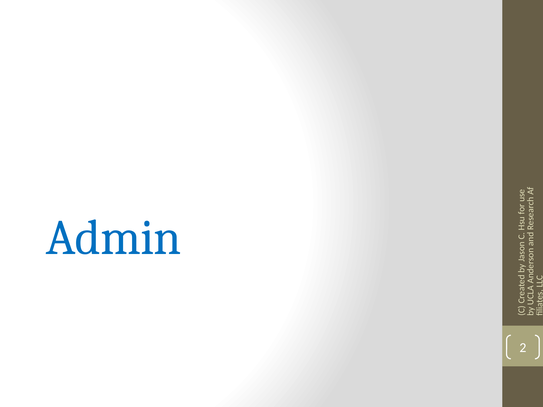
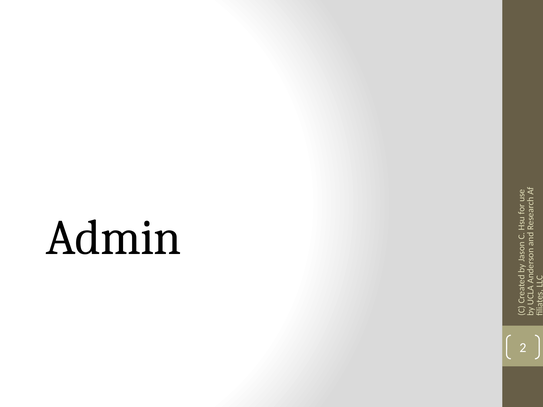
Admin colour: blue -> black (114, 238)
